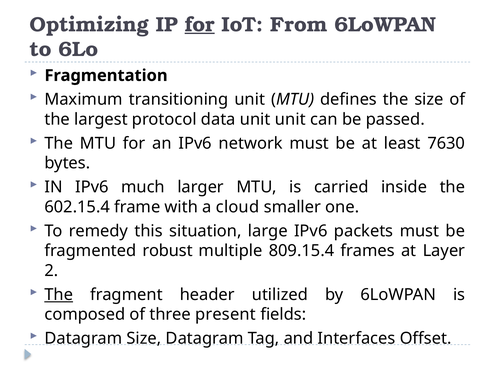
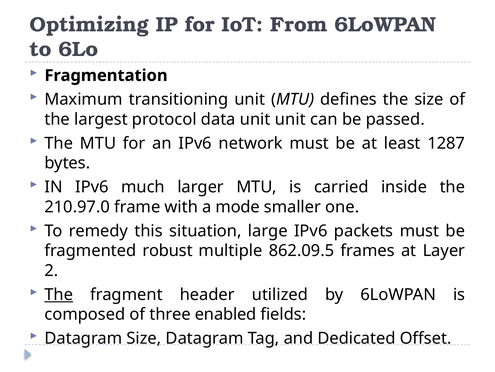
for underline: present -> none (200, 24)
7630: 7630 -> 1287 (446, 143)
602.15.4: 602.15.4 -> 210.97.0 (77, 207)
cloud: cloud -> mode (238, 207)
809.15.4: 809.15.4 -> 862.09.5 (301, 250)
present: present -> enabled (226, 314)
Interfaces: Interfaces -> Dedicated (357, 338)
